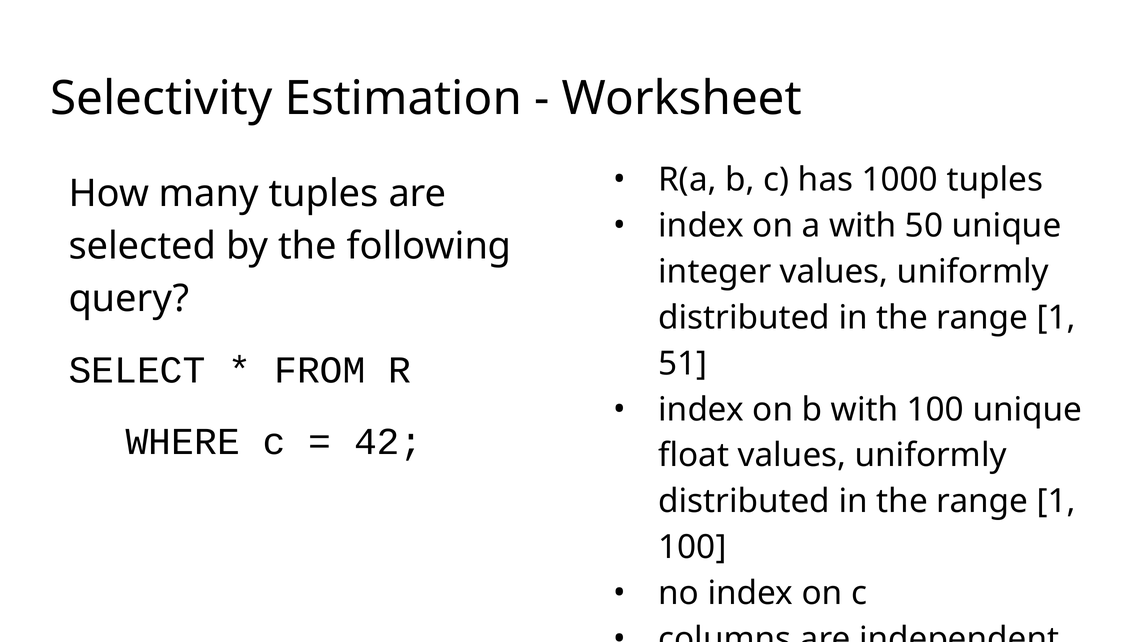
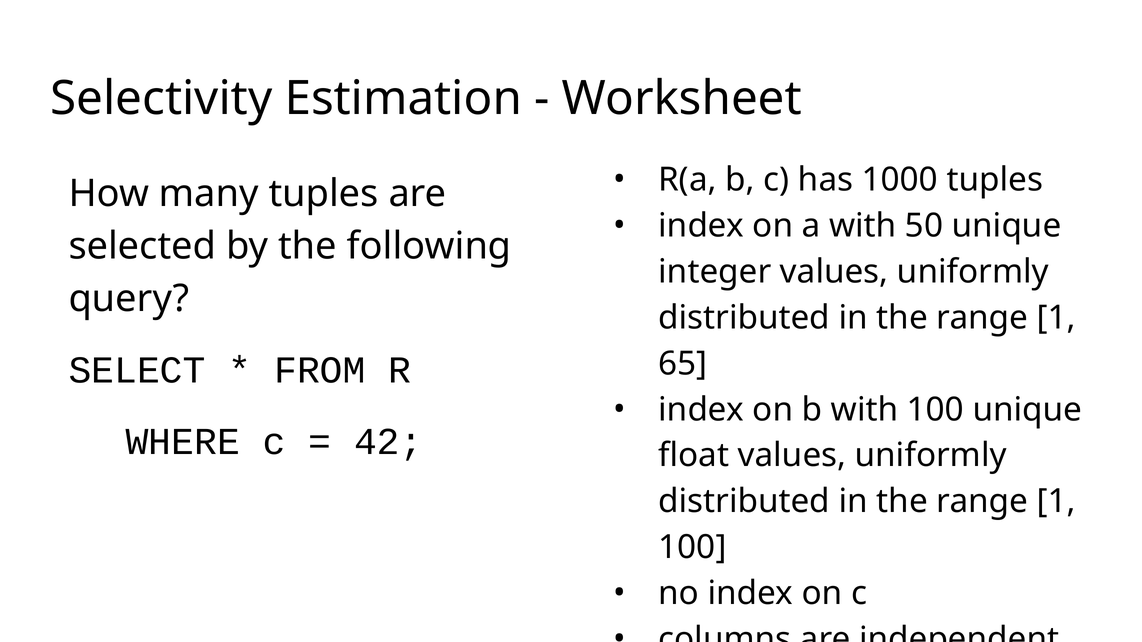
51: 51 -> 65 (683, 364)
